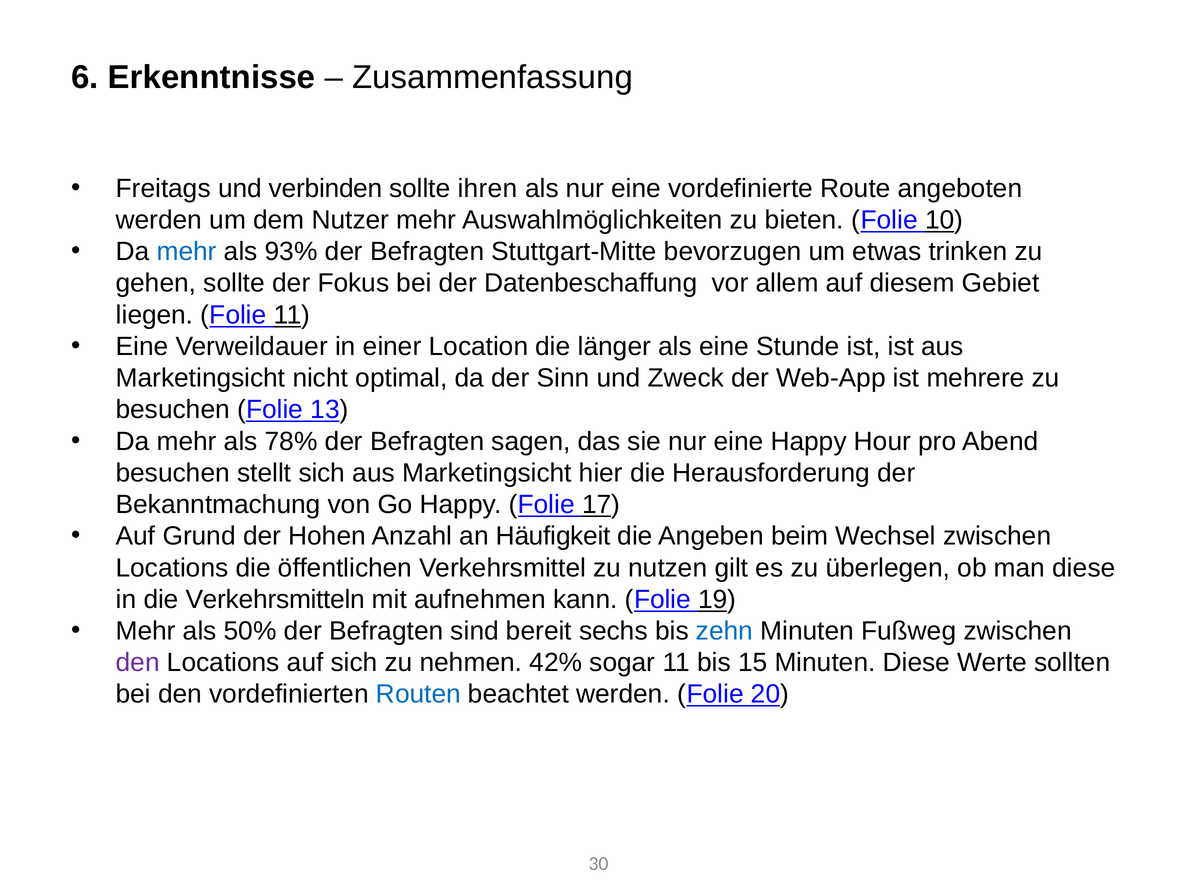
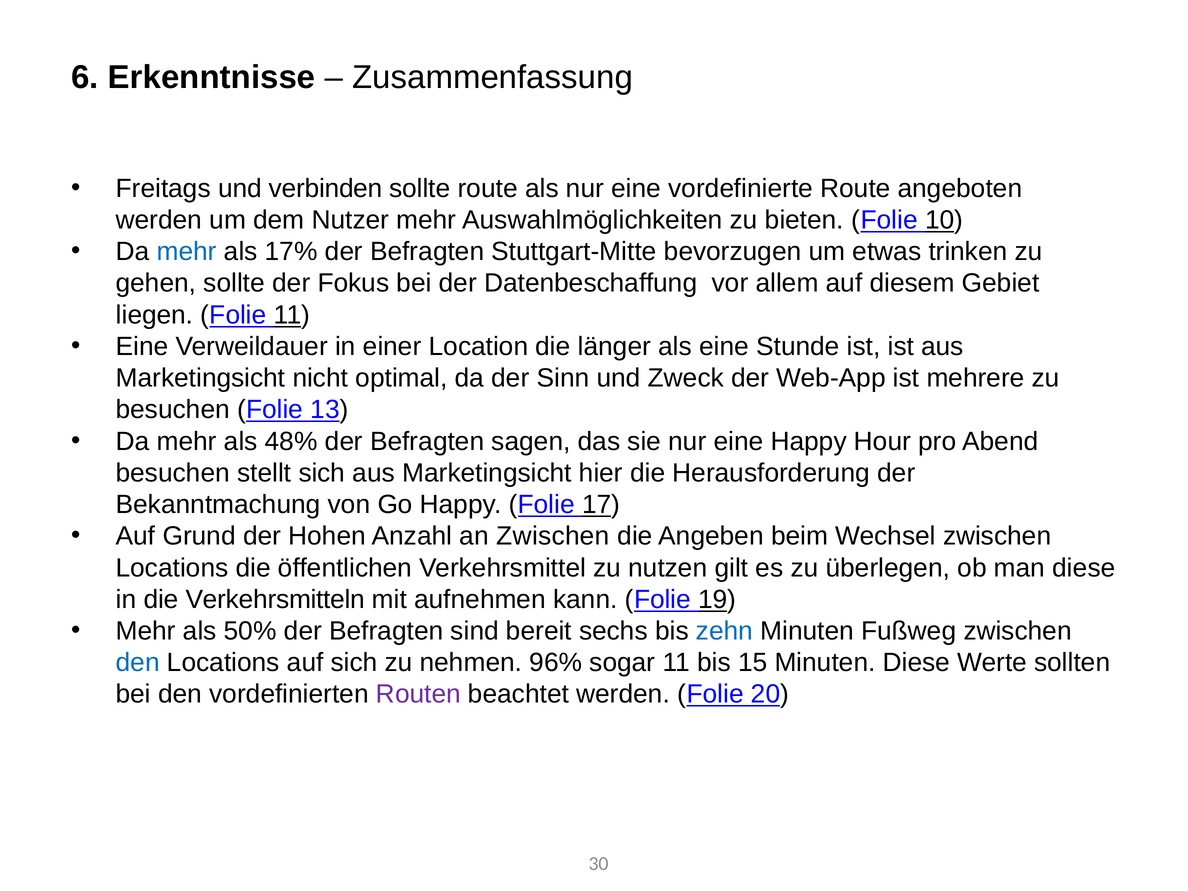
sollte ihren: ihren -> route (488, 188)
93%: 93% -> 17% (291, 252)
78%: 78% -> 48% (291, 441)
an Häufigkeit: Häufigkeit -> Zwischen (553, 536)
den colour: purple -> blue (138, 663)
42%: 42% -> 96% (556, 663)
Routen colour: blue -> purple (418, 694)
